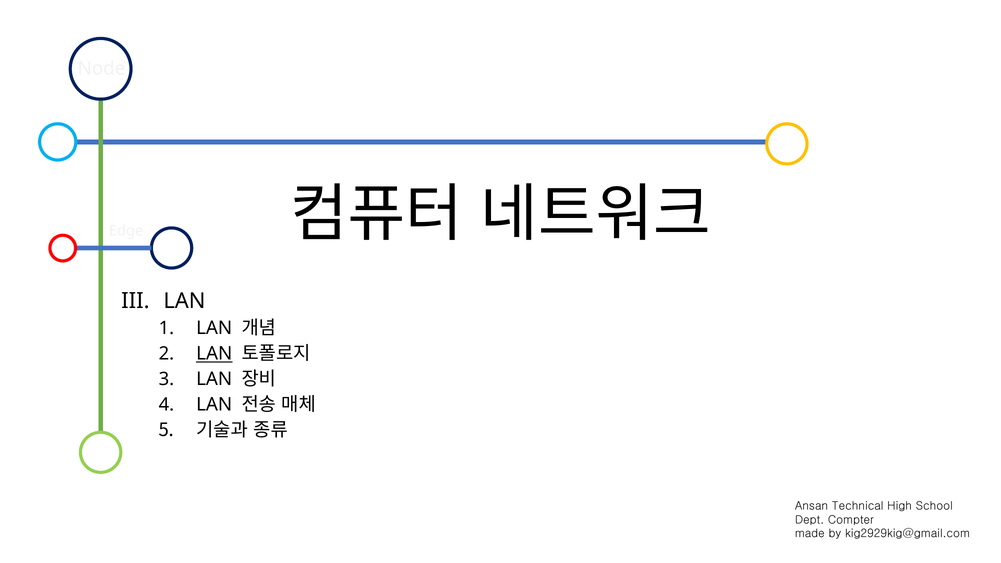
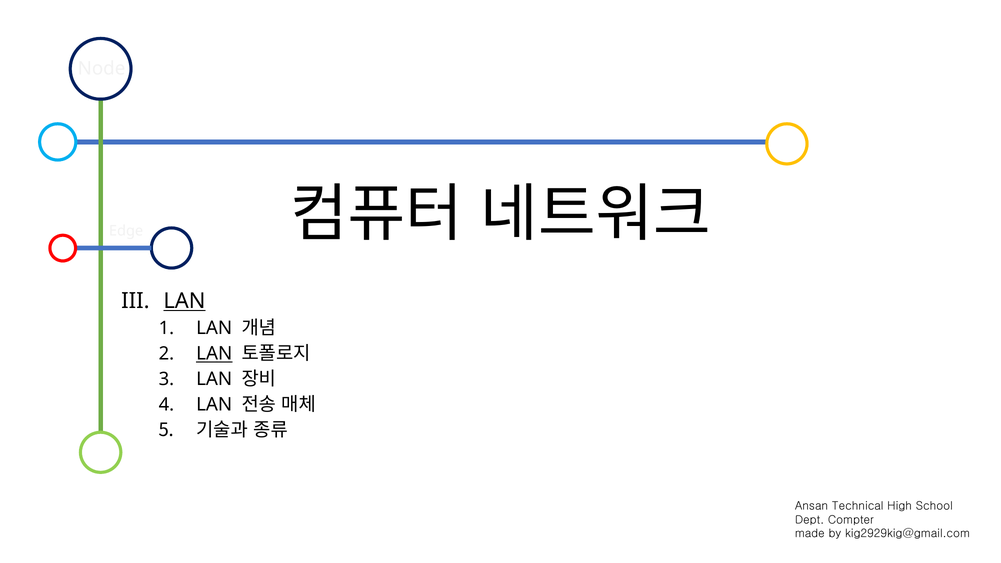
LAN underline: none -> present (184, 301)
